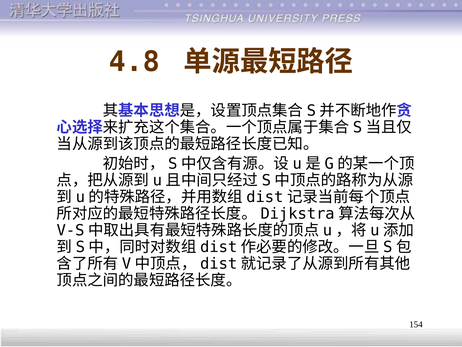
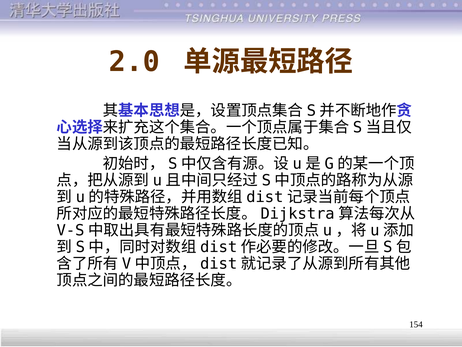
4.8: 4.8 -> 2.0 (134, 62)
